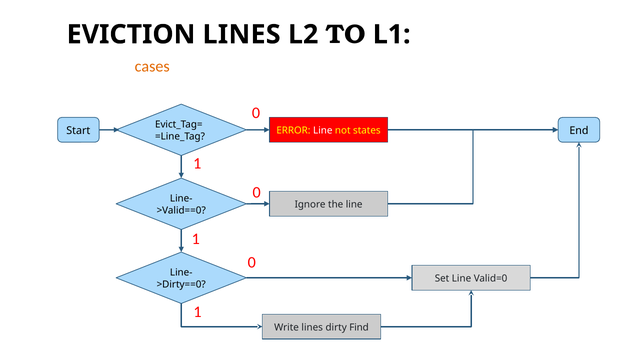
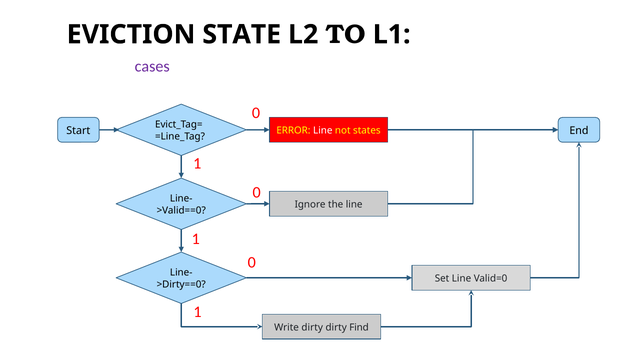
EVICTION LINES: LINES -> STATE (242, 34)
cases colour: orange -> purple (152, 66)
Write lines: lines -> dirty (312, 327)
